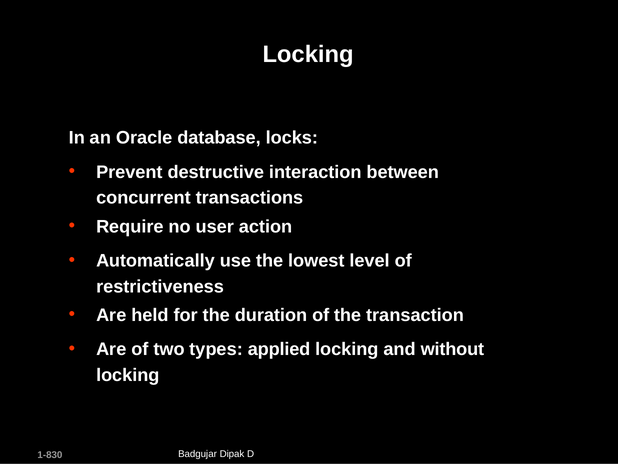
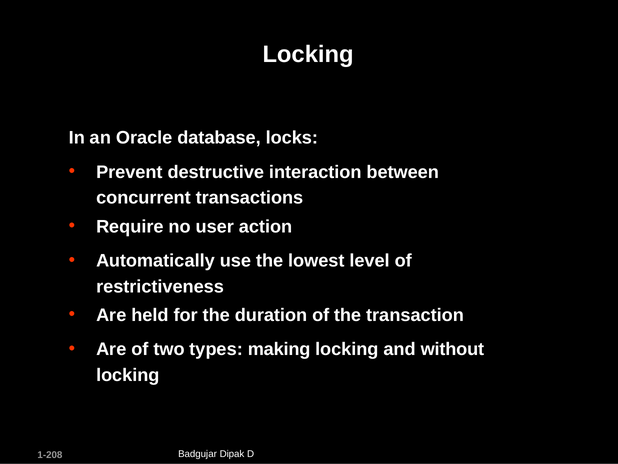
applied: applied -> making (279, 350)
1-830: 1-830 -> 1-208 (50, 455)
